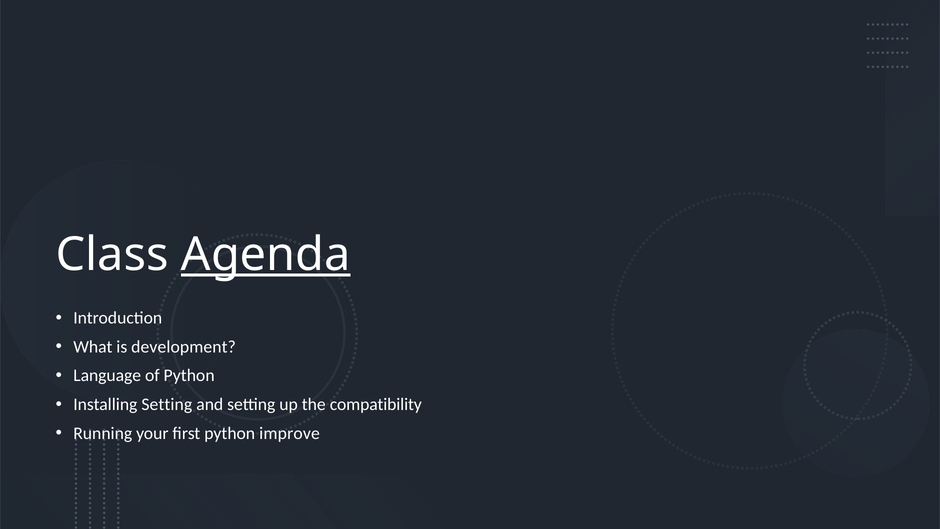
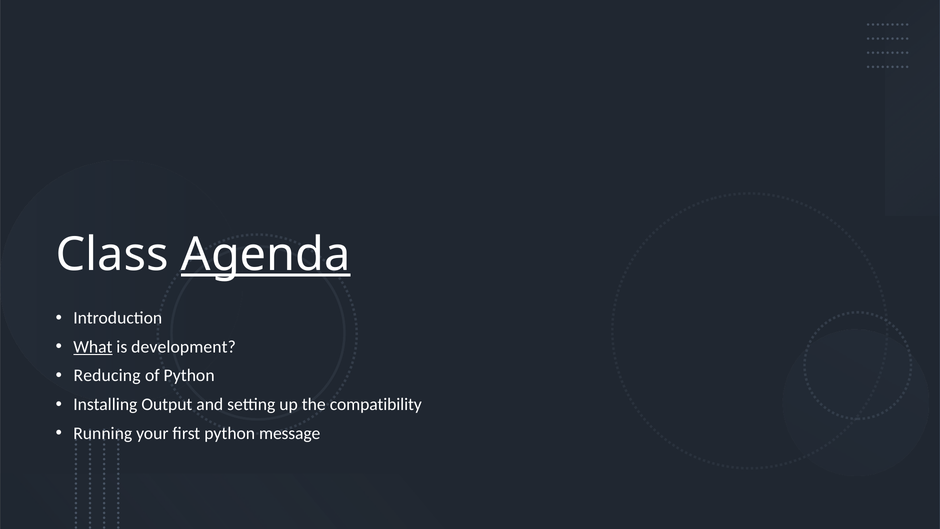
What underline: none -> present (93, 347)
Language: Language -> Reducing (107, 375)
Installing Setting: Setting -> Output (167, 404)
improve: improve -> message (290, 433)
